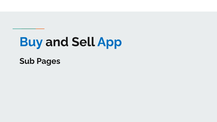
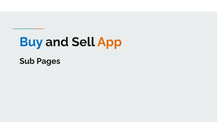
App colour: blue -> orange (110, 42)
